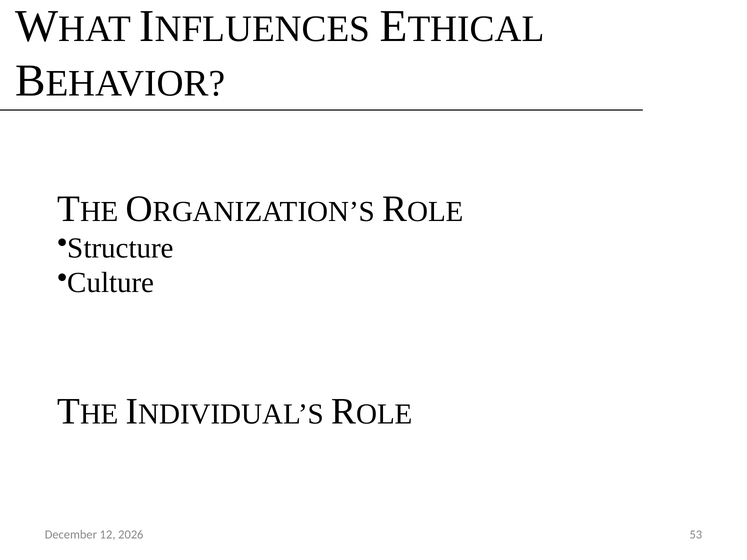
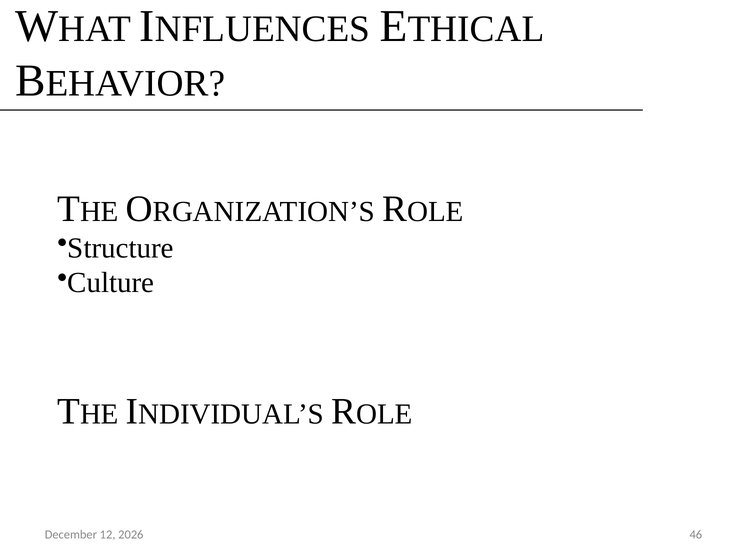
53: 53 -> 46 (696, 535)
